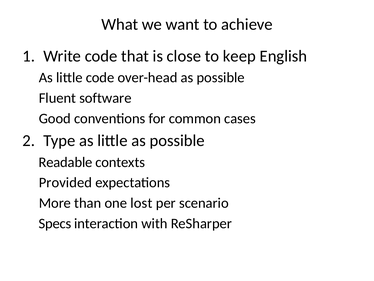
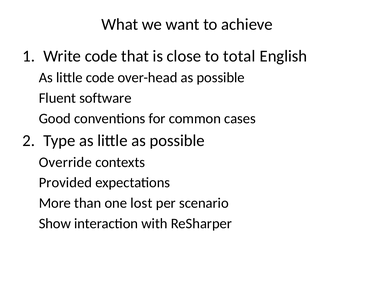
keep: keep -> total (239, 56)
Readable: Readable -> Override (65, 162)
Specs: Specs -> Show (55, 223)
